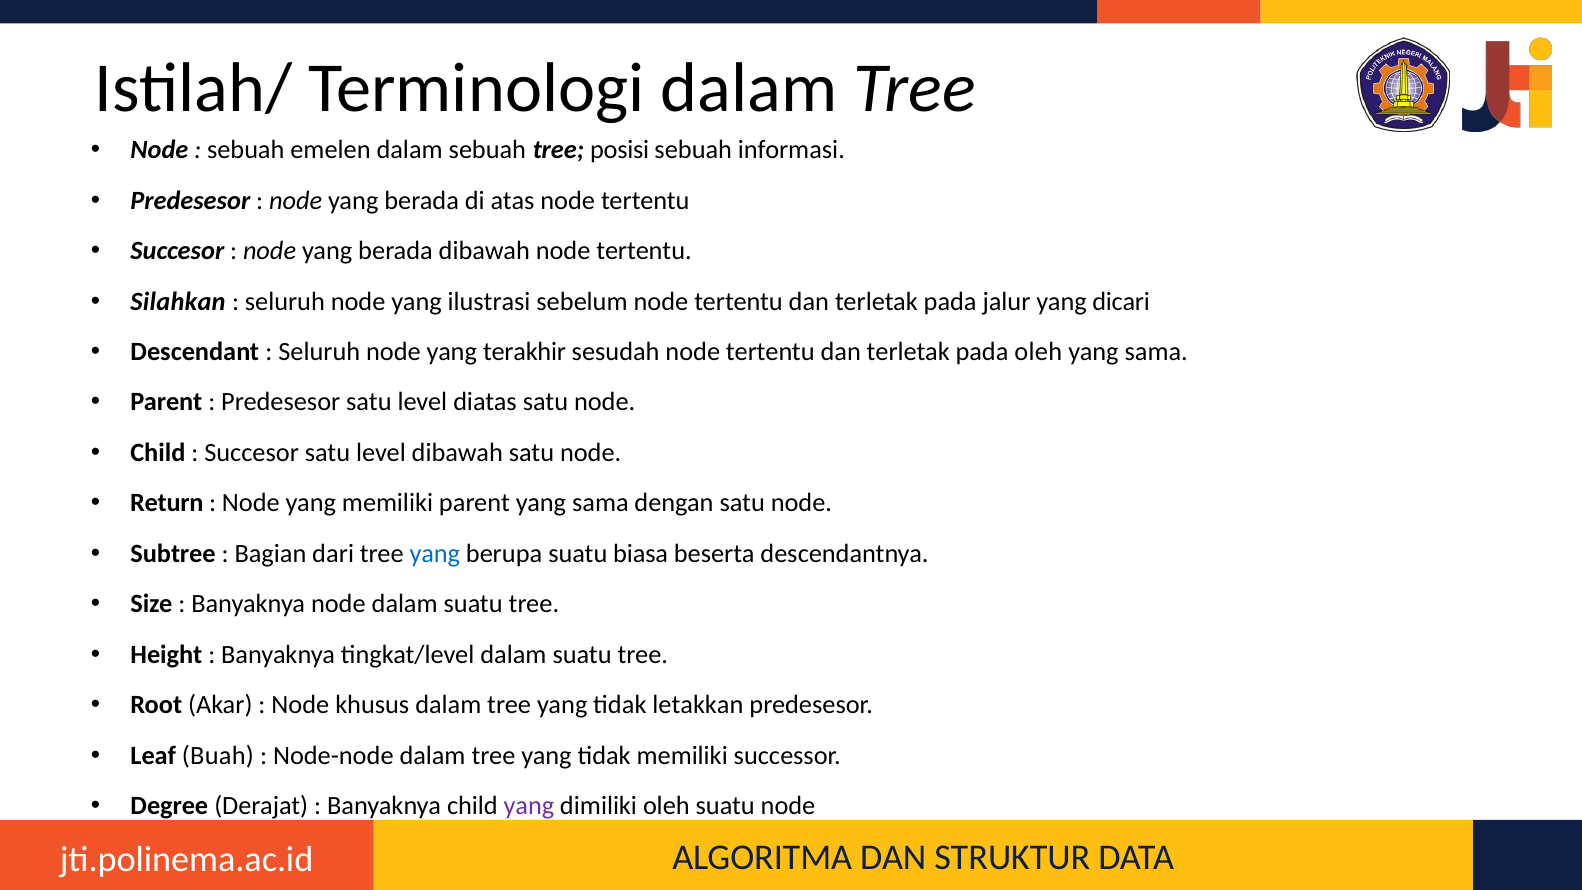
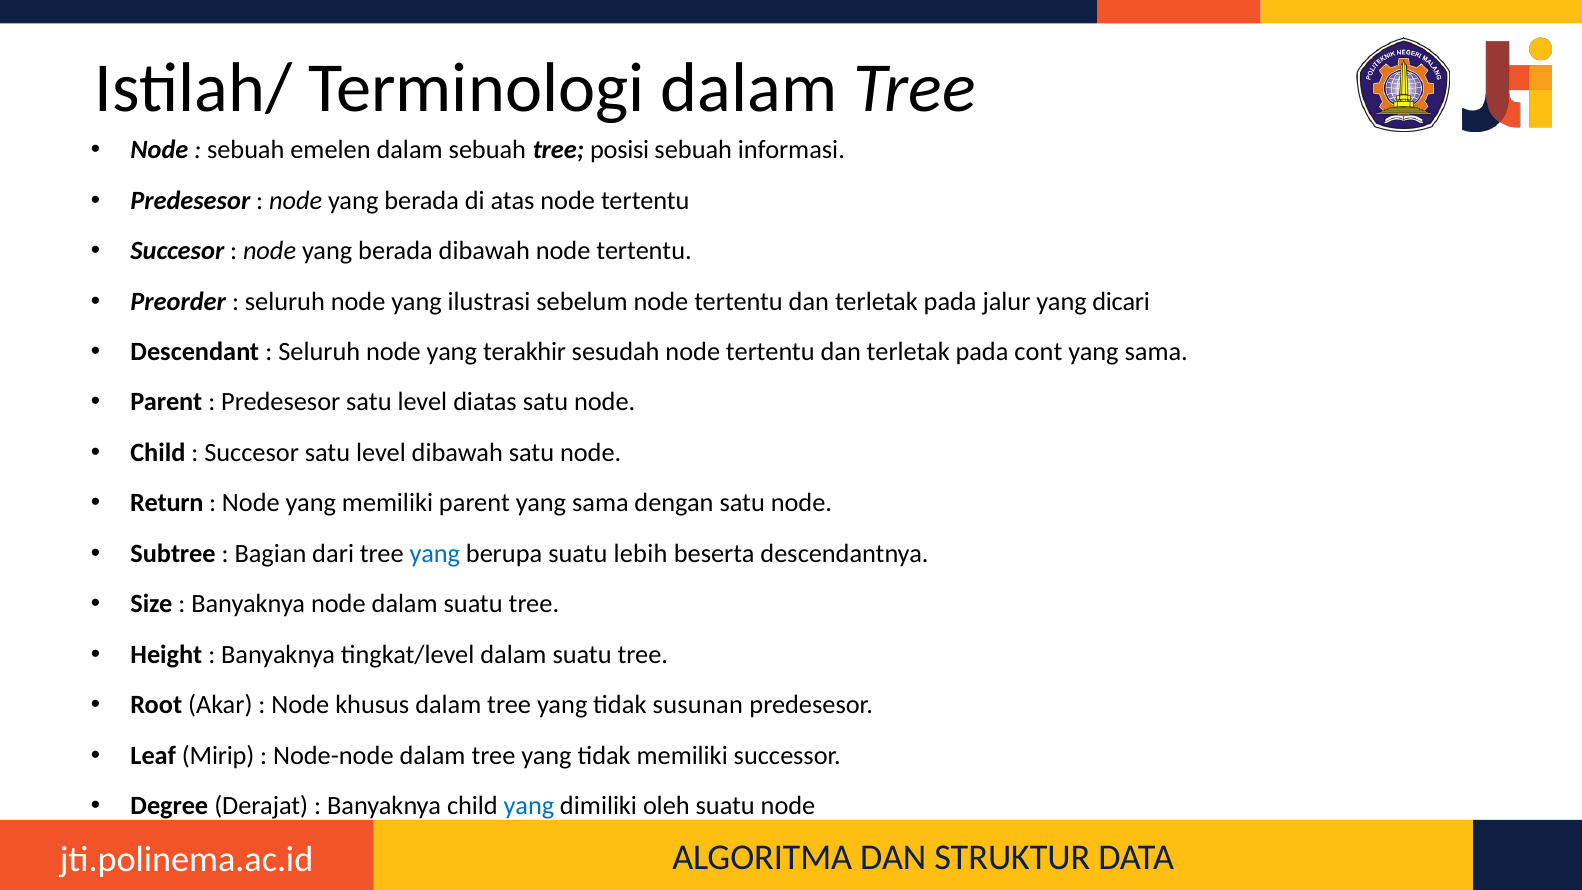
Silahkan: Silahkan -> Preorder (178, 301)
pada oleh: oleh -> cont (1038, 352)
biasa: biasa -> lebih (640, 554)
letakkan: letakkan -> susunan (698, 705)
Buah: Buah -> Mirip (218, 755)
yang colour: purple -> blue (529, 806)
